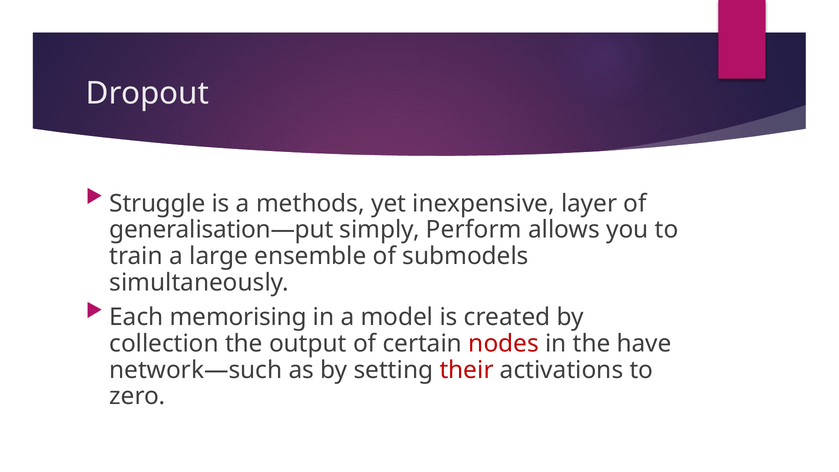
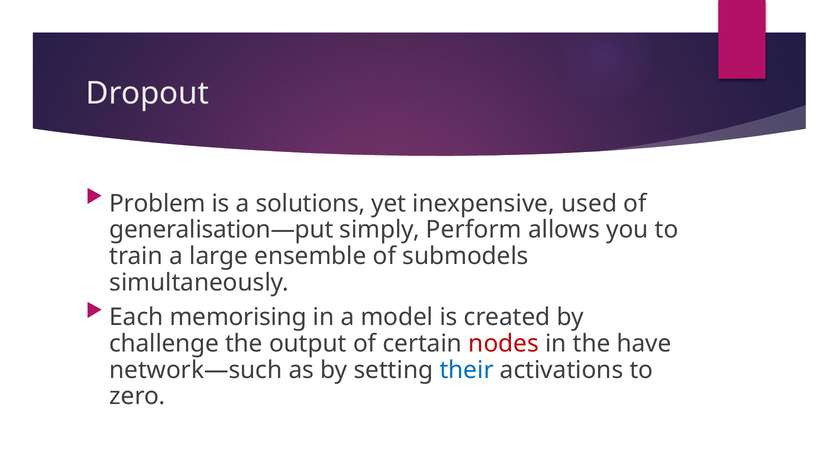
Struggle: Struggle -> Problem (157, 203)
methods: methods -> solutions (310, 203)
layer: layer -> used (589, 203)
collection: collection -> challenge (164, 343)
their colour: red -> blue (467, 370)
